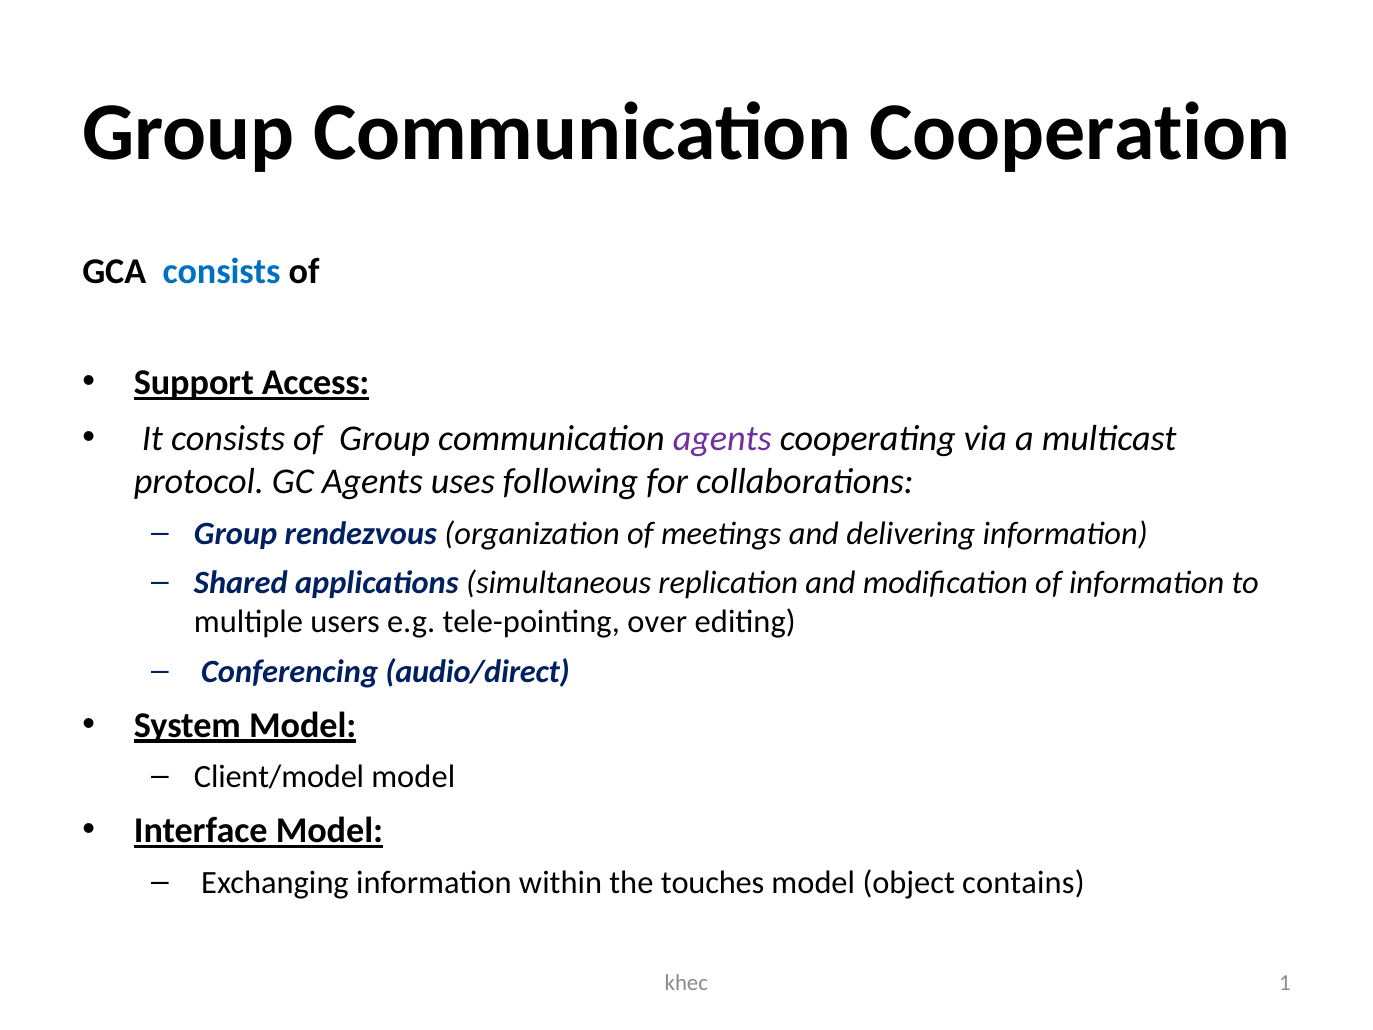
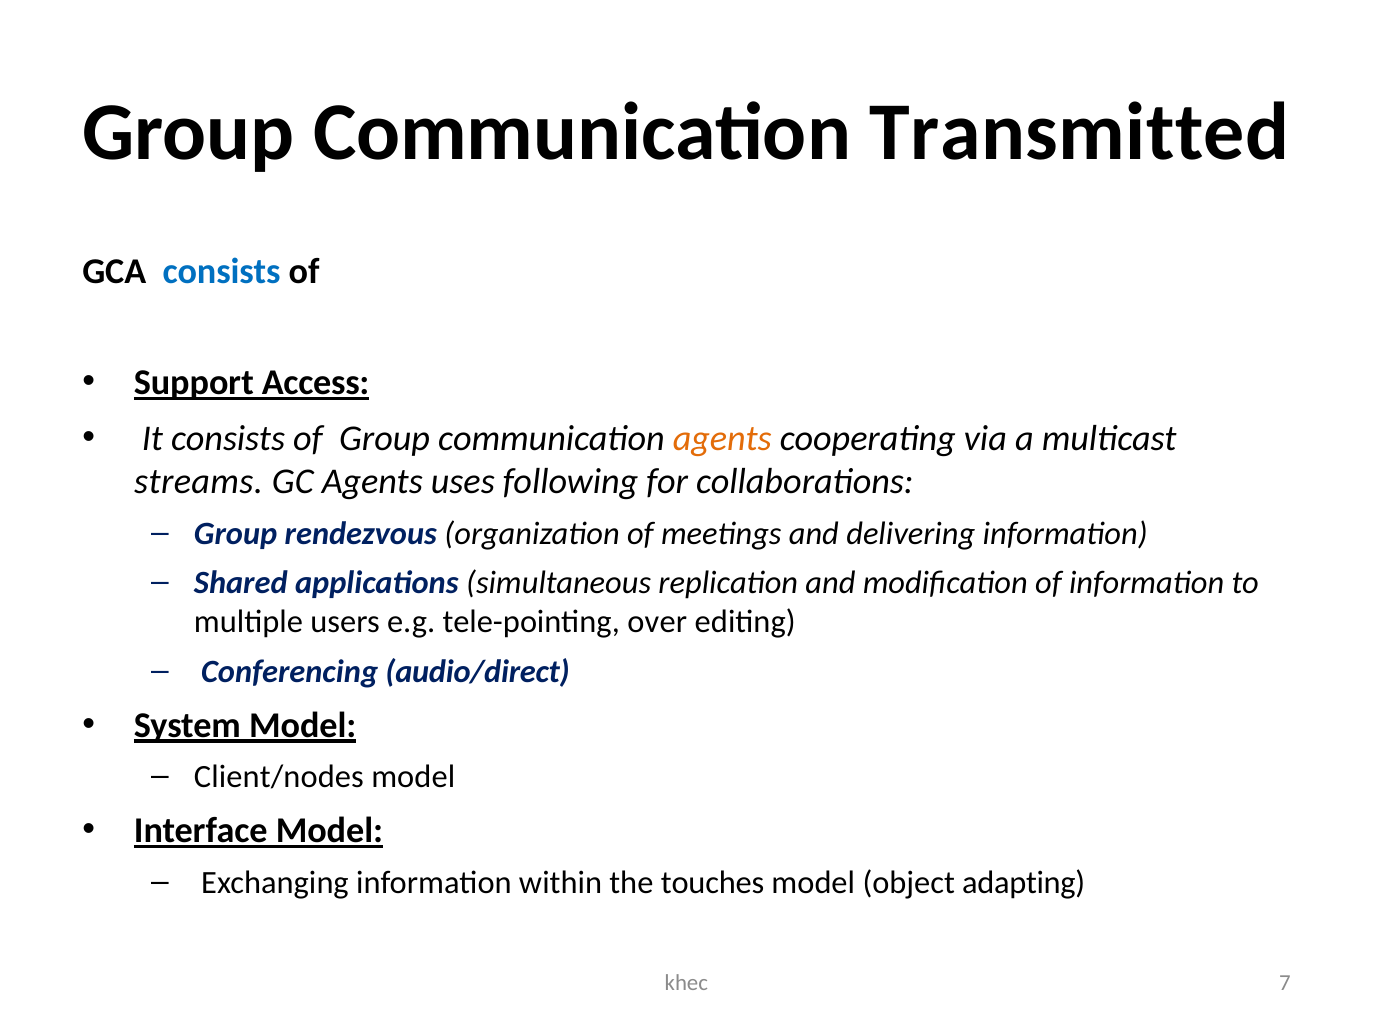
Cooperation: Cooperation -> Transmitted (1080, 133)
agents colour: purple -> orange (722, 438)
protocol: protocol -> streams (199, 482)
Client/model: Client/model -> Client/nodes (279, 777)
contains: contains -> adapting (1024, 882)
1: 1 -> 7 (1285, 983)
